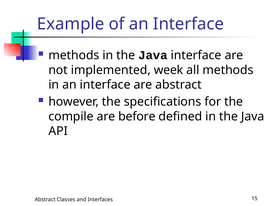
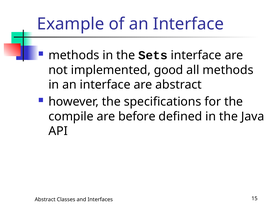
methods in the Java: Java -> Sets (153, 55)
week: week -> good (169, 70)
